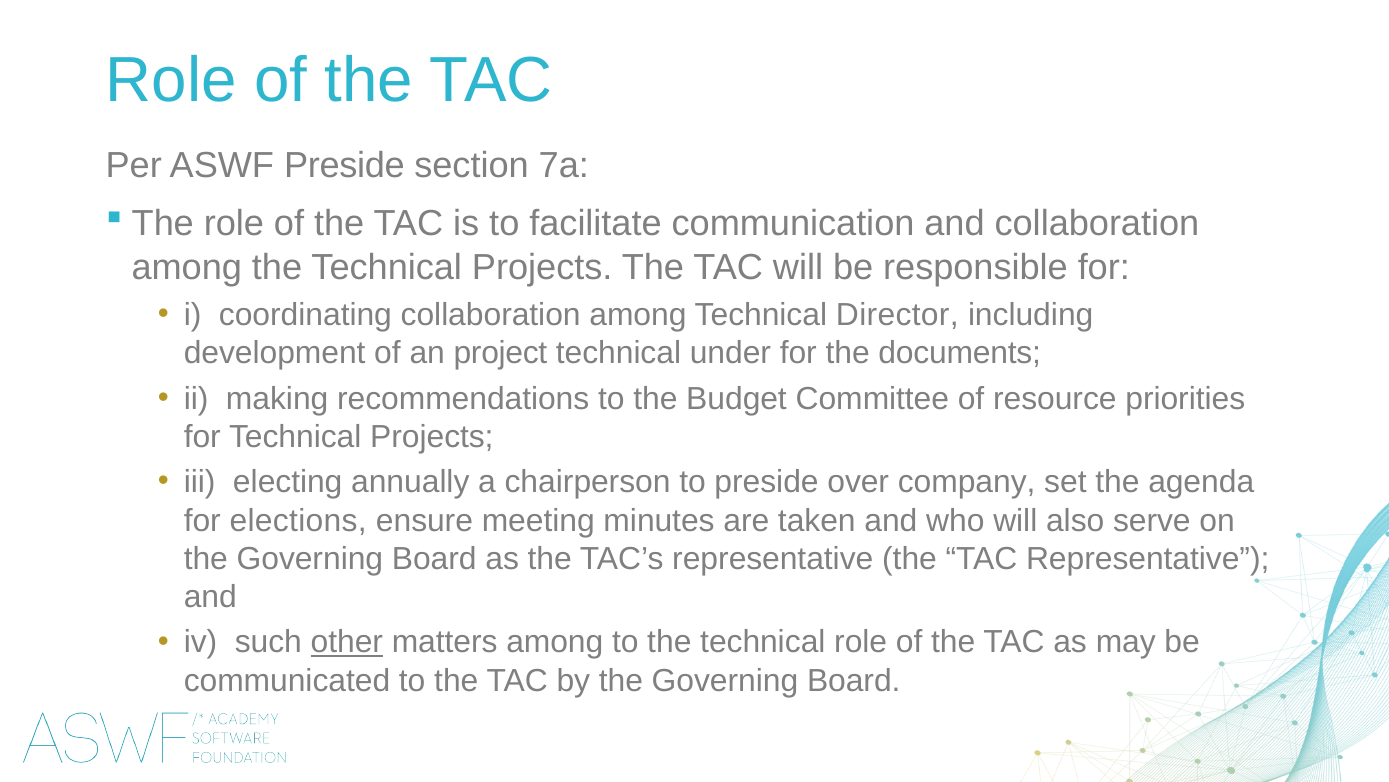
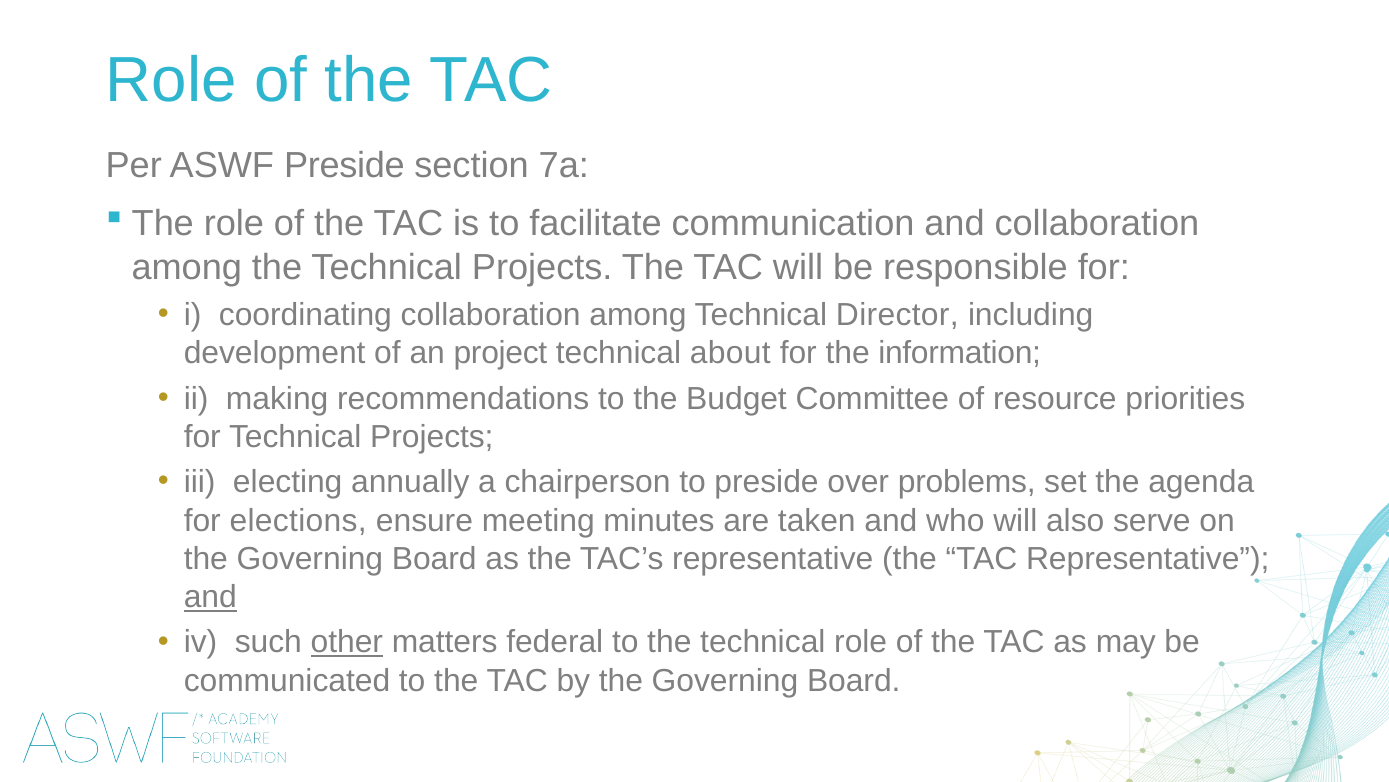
under: under -> about (730, 353)
documents: documents -> information (960, 353)
company: company -> problems (967, 482)
and underline: none -> present (210, 596)
matters among: among -> federal (555, 642)
